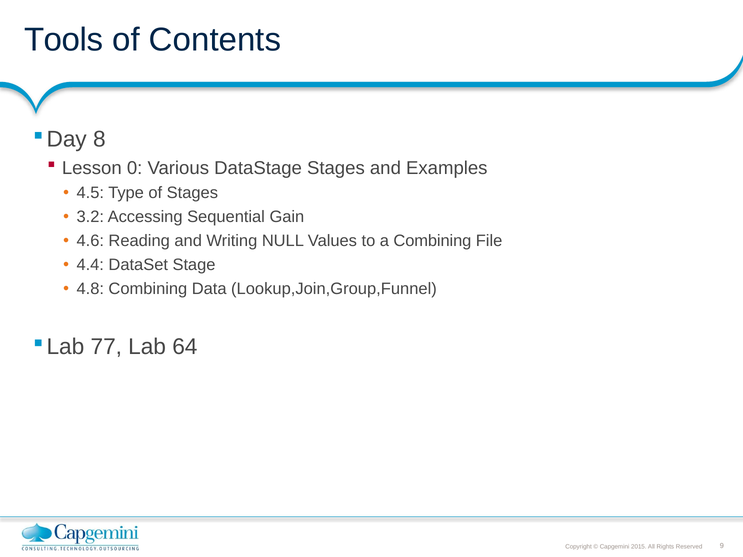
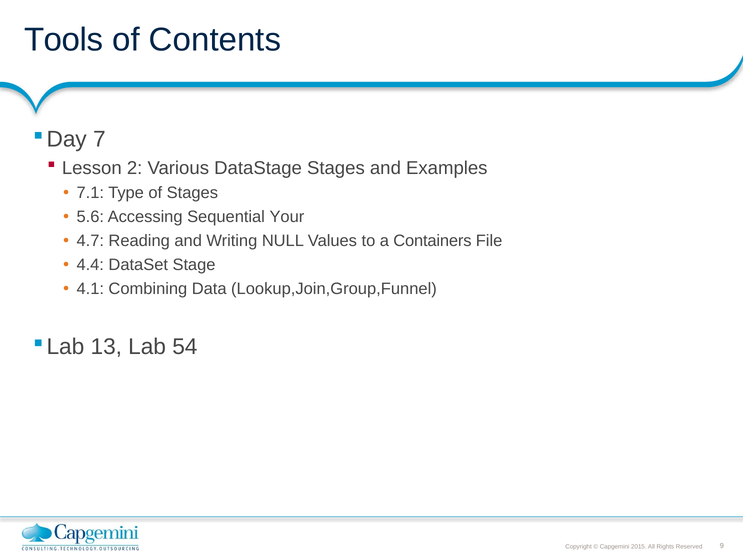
8: 8 -> 7 (99, 139)
0: 0 -> 2 (135, 168)
4.5: 4.5 -> 7.1 (90, 193)
3.2: 3.2 -> 5.6 (90, 217)
Gain: Gain -> Your (287, 217)
4.6: 4.6 -> 4.7 (90, 241)
a Combining: Combining -> Containers (432, 241)
4.8: 4.8 -> 4.1 (90, 289)
77: 77 -> 13 (106, 347)
64: 64 -> 54 (185, 347)
